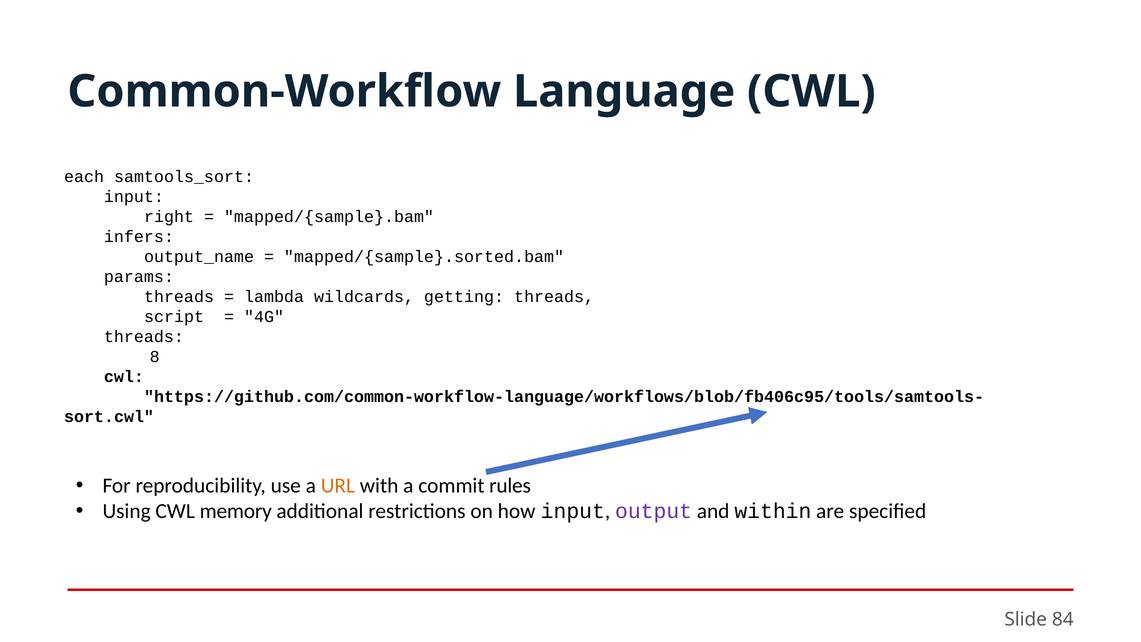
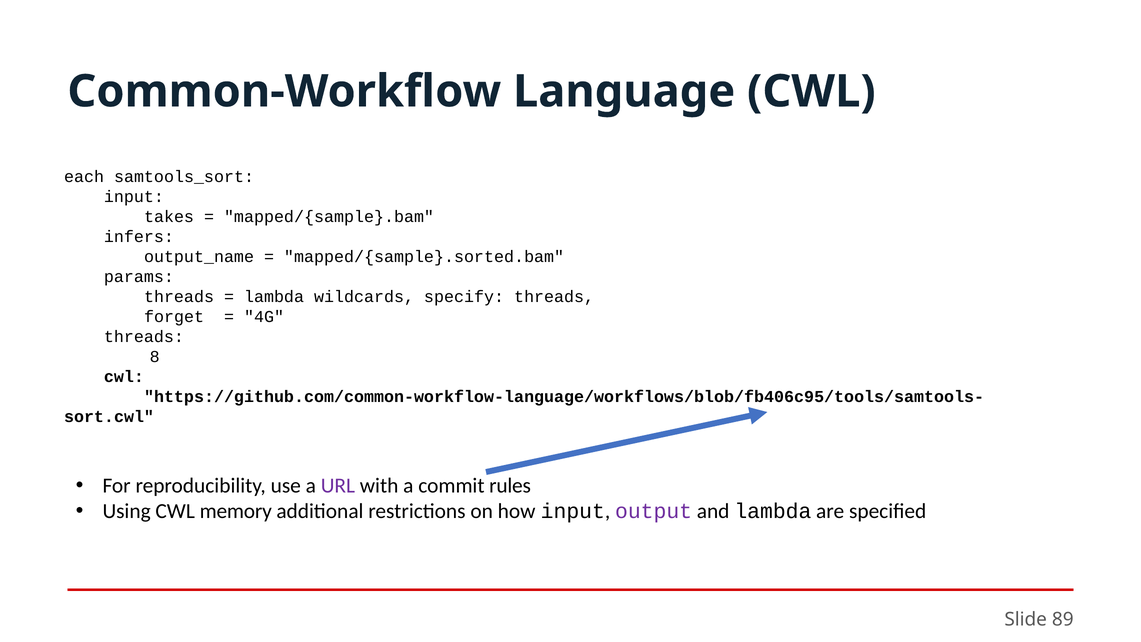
right: right -> takes (169, 217)
getting: getting -> specify (464, 297)
script: script -> forget (174, 317)
URL colour: orange -> purple (338, 485)
and within: within -> lambda (773, 511)
84: 84 -> 89 (1063, 619)
